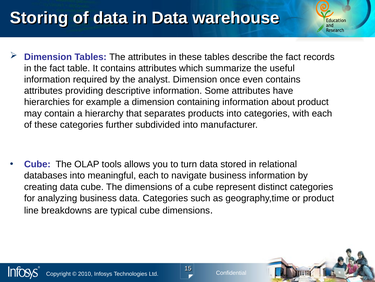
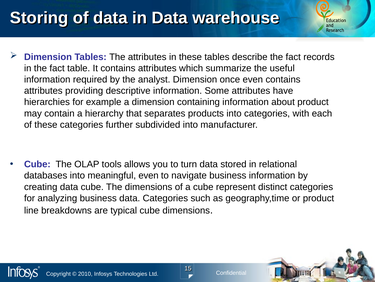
meaningful each: each -> even (149, 175)
